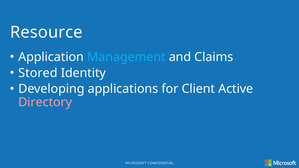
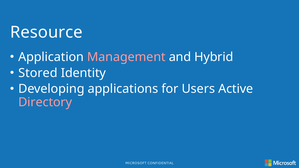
Management colour: light blue -> pink (126, 57)
Claims: Claims -> Hybrid (214, 57)
Client: Client -> Users (198, 89)
